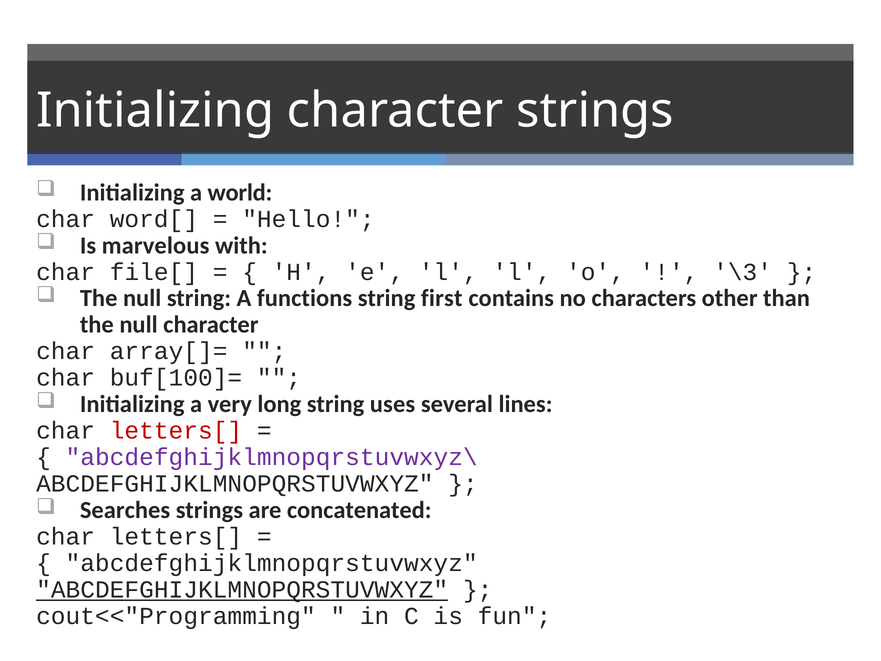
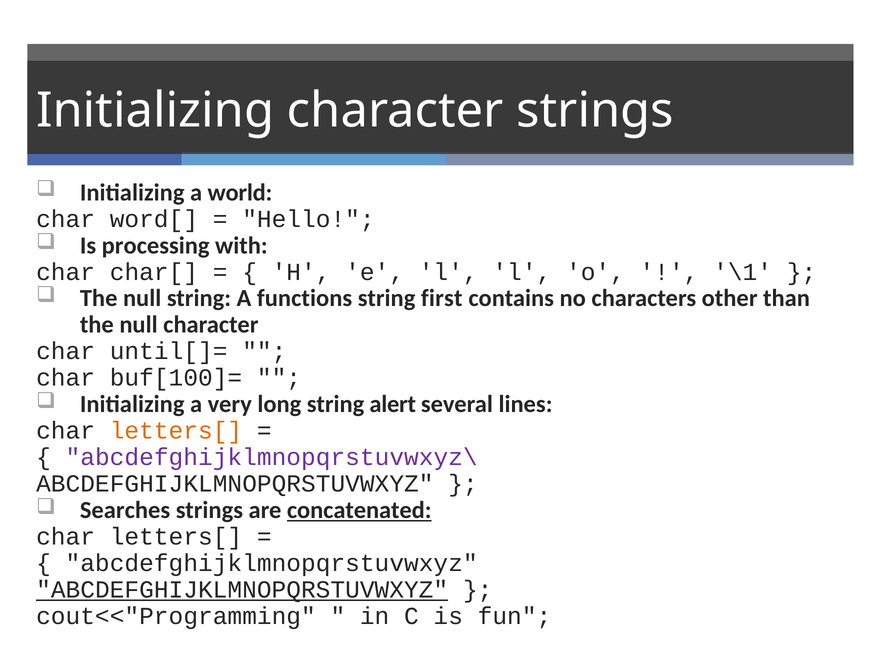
marvelous: marvelous -> processing (156, 245)
file[: file[ -> char[ (154, 272)
\3: \3 -> \1 (743, 272)
array[]=: array[]= -> until[]= (169, 351)
uses: uses -> alert (393, 404)
letters[ colour: red -> orange (176, 431)
concatenated underline: none -> present (359, 510)
